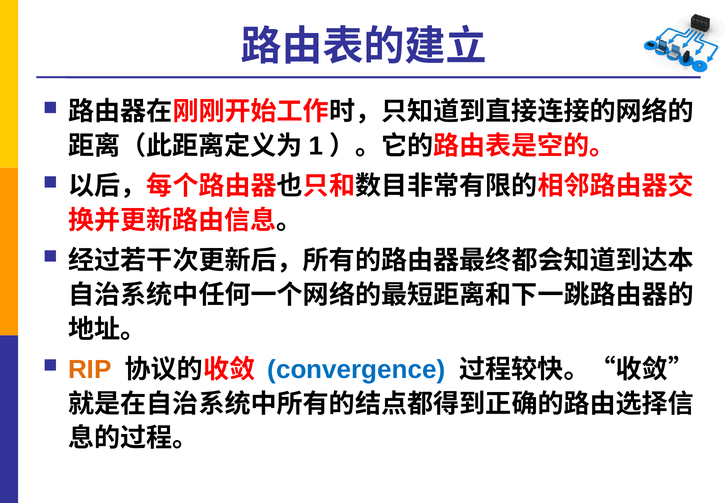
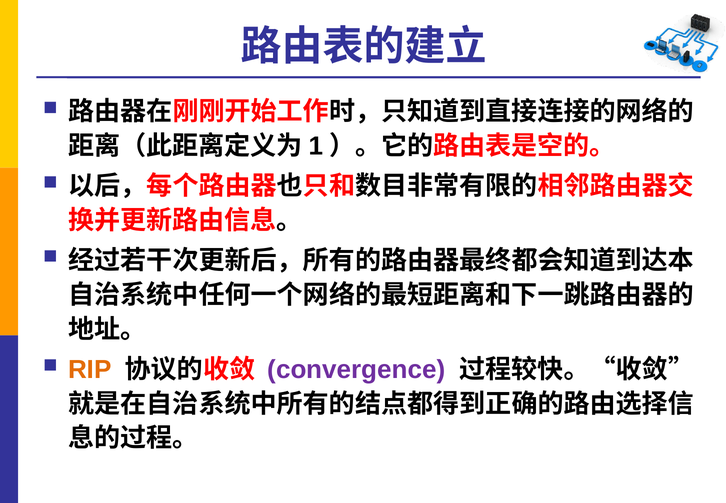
convergence colour: blue -> purple (356, 369)
